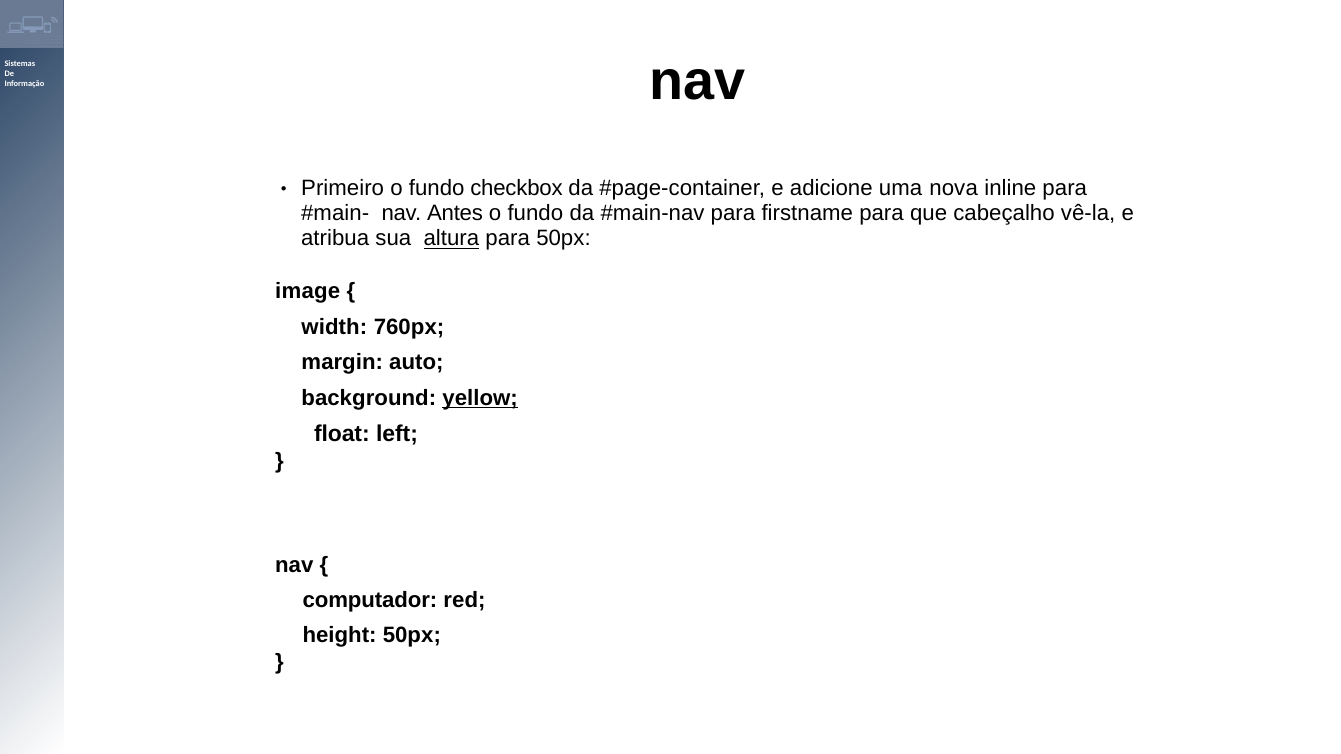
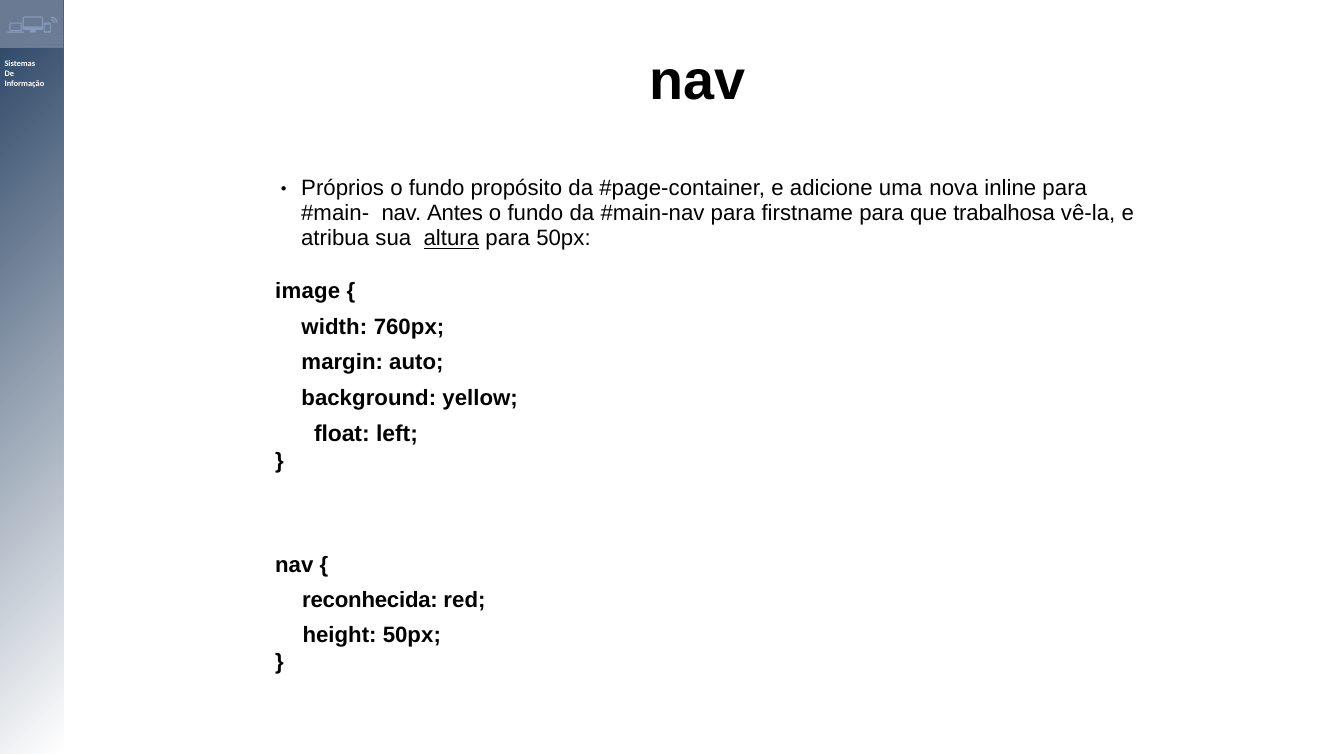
Primeiro: Primeiro -> Próprios (343, 189)
checkbox: checkbox -> propósito (516, 189)
cabeçalho: cabeçalho -> trabalhosa (1004, 214)
yellow underline: present -> none (480, 398)
computador: computador -> reconhecida (370, 600)
